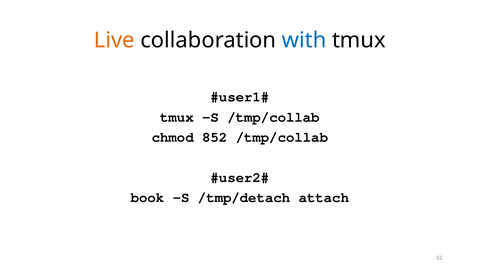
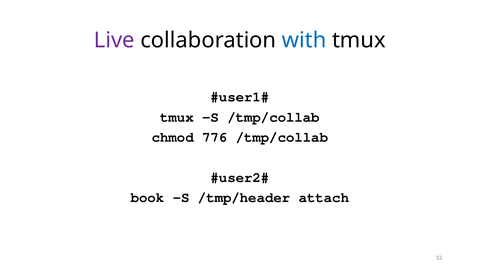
Live colour: orange -> purple (114, 40)
852: 852 -> 776 (215, 137)
/tmp/detach: /tmp/detach -> /tmp/header (244, 198)
